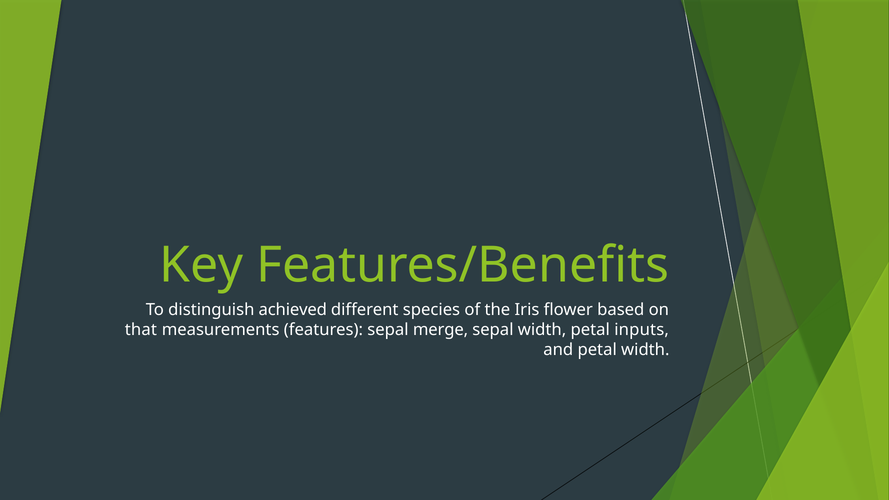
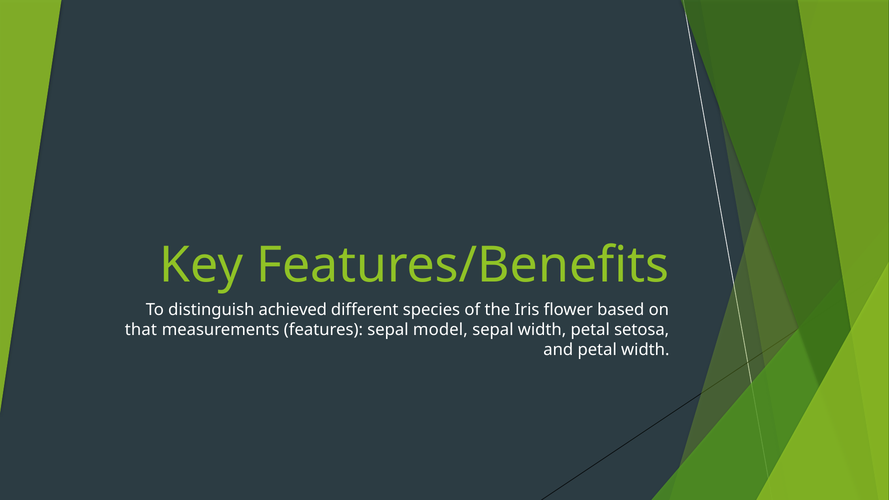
merge: merge -> model (440, 330)
inputs: inputs -> setosa (642, 330)
